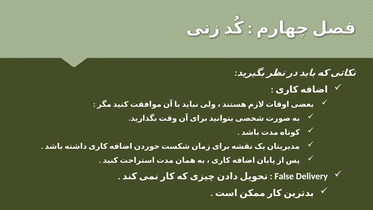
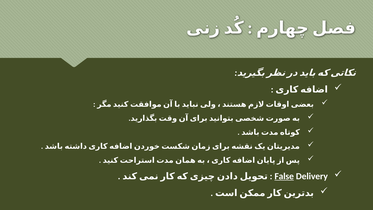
False underline: none -> present (284, 176)
